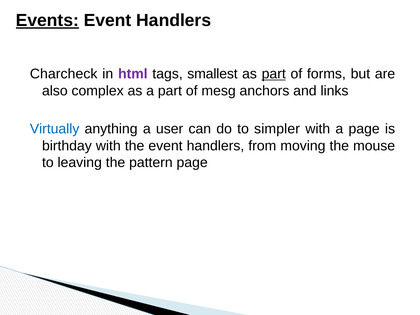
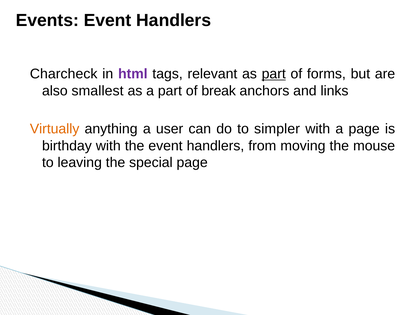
Events underline: present -> none (47, 20)
smallest: smallest -> relevant (212, 74)
complex: complex -> smallest (98, 91)
mesg: mesg -> break (219, 91)
Virtually colour: blue -> orange (55, 129)
pattern: pattern -> special (151, 163)
